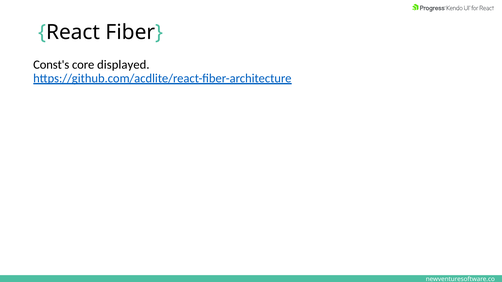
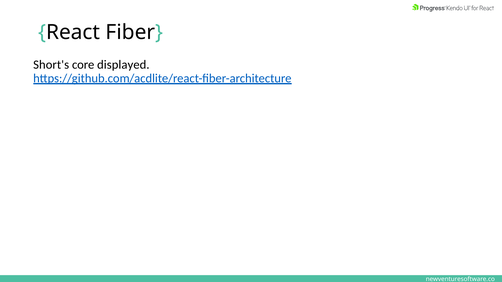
Const's: Const's -> Short's (51, 65)
